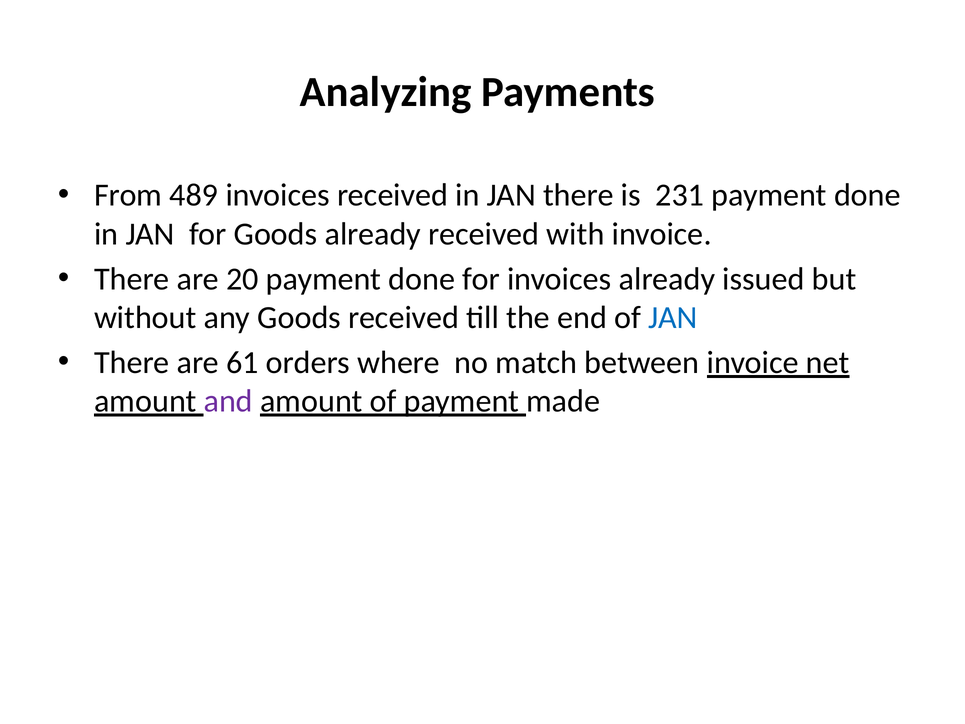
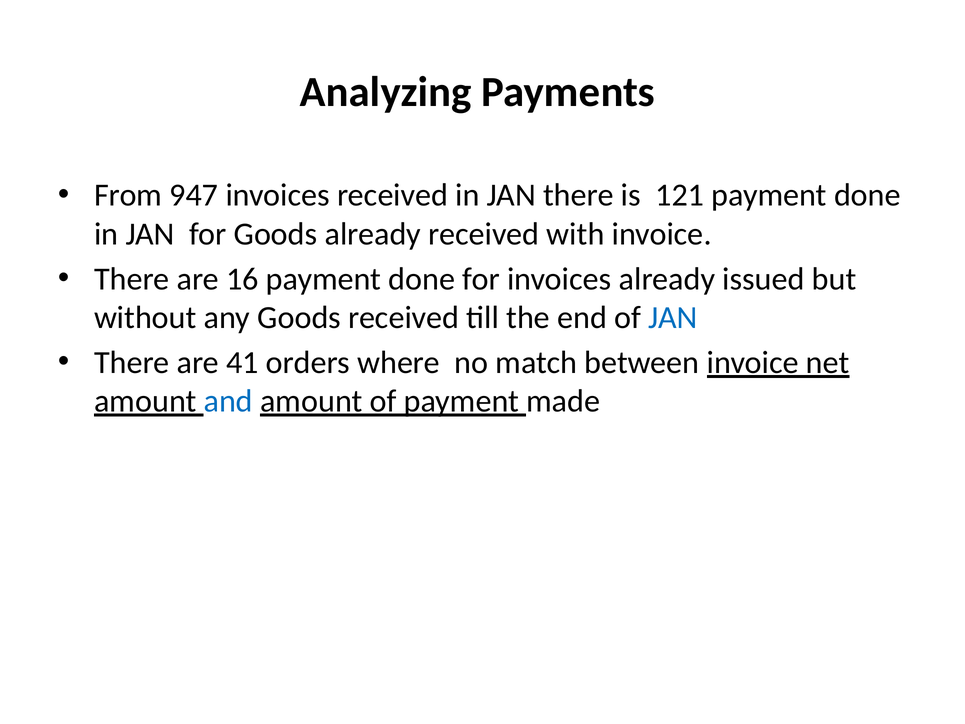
489: 489 -> 947 (194, 195)
231: 231 -> 121 (680, 195)
20: 20 -> 16 (242, 279)
61: 61 -> 41 (242, 363)
and colour: purple -> blue (228, 401)
